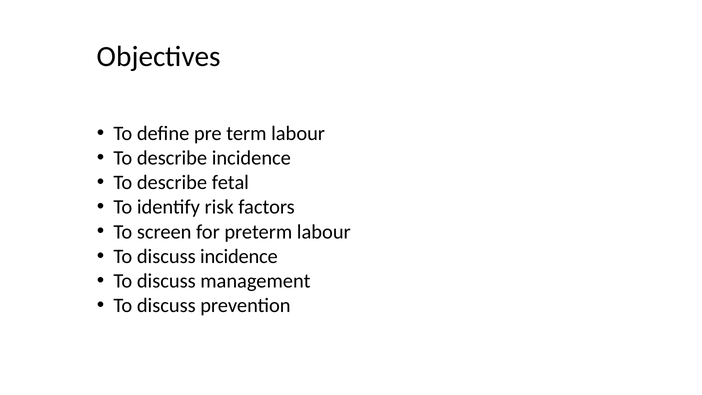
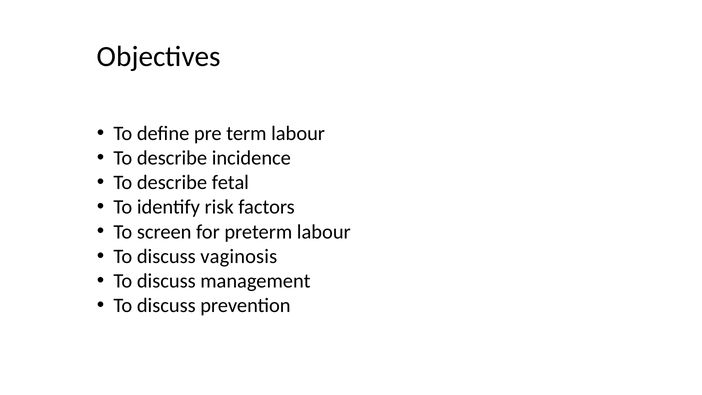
discuss incidence: incidence -> vaginosis (239, 256)
